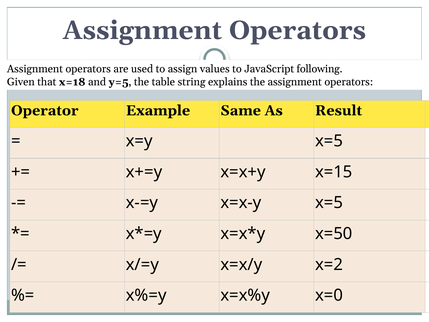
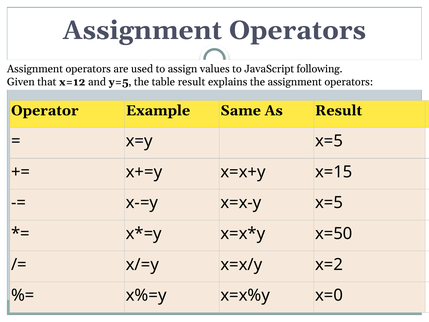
x=18: x=18 -> x=12 (72, 82)
table string: string -> result (192, 82)
